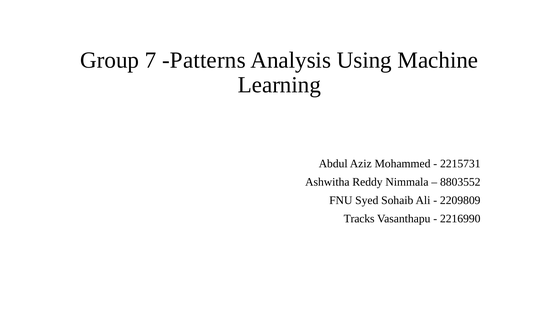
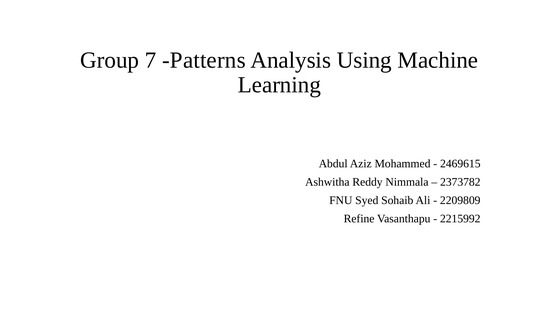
2215731: 2215731 -> 2469615 (460, 164)
8803552: 8803552 -> 2373782 (460, 182)
Tracks: Tracks -> Refine (359, 218)
2216990: 2216990 -> 2215992 (460, 218)
